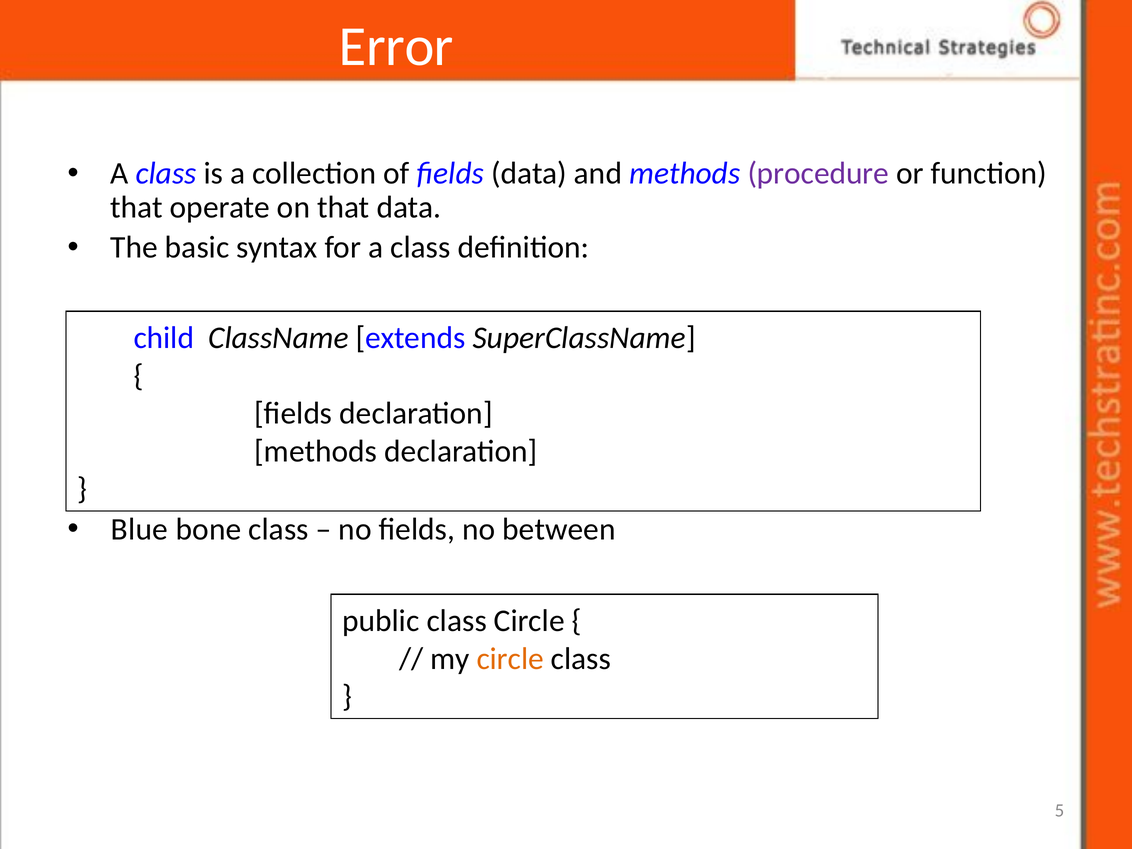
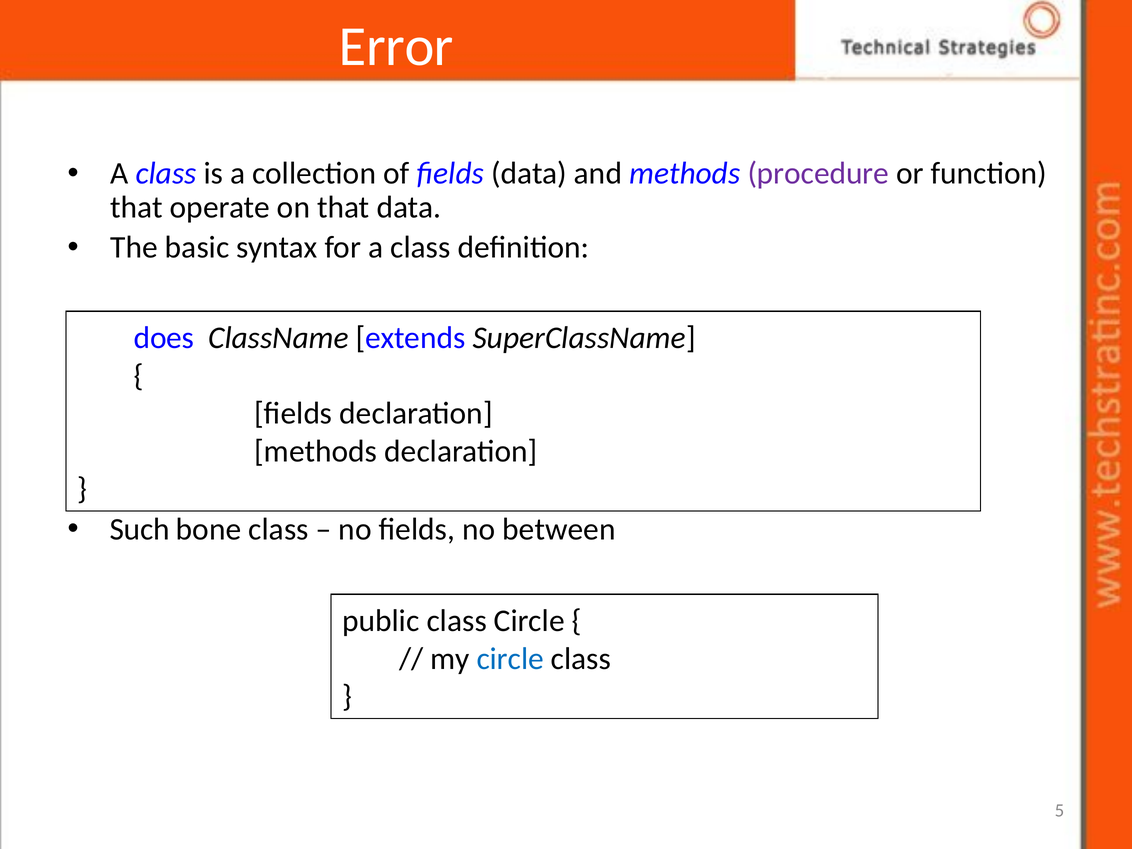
child: child -> does (164, 338)
Blue: Blue -> Such (140, 529)
circle colour: orange -> blue (510, 659)
